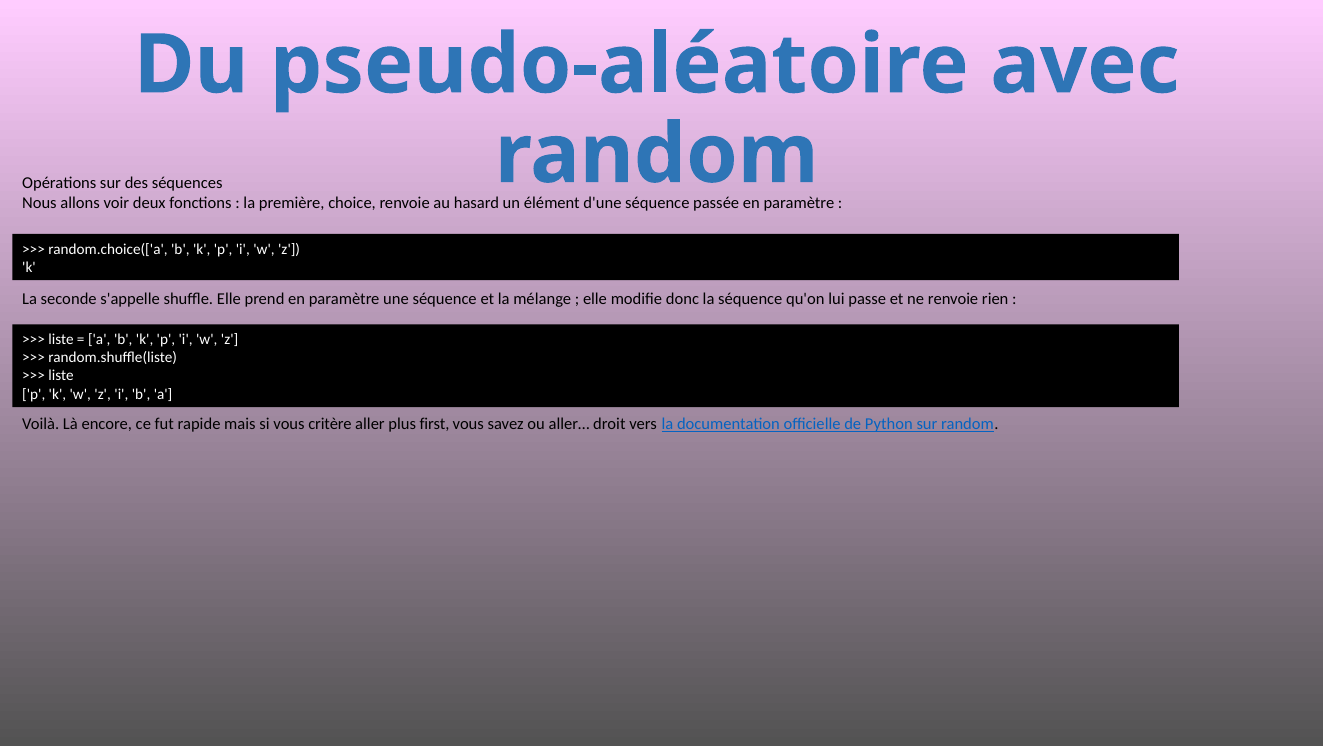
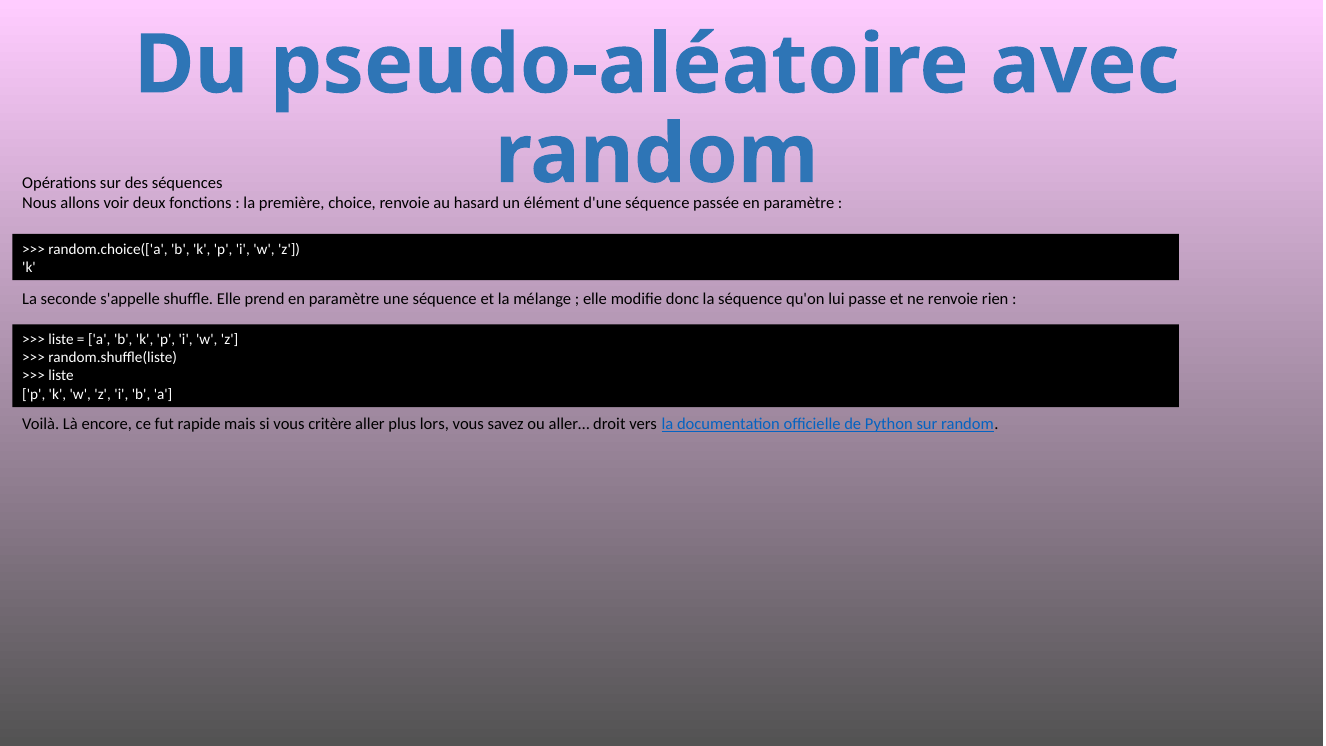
first: first -> lors (434, 424)
